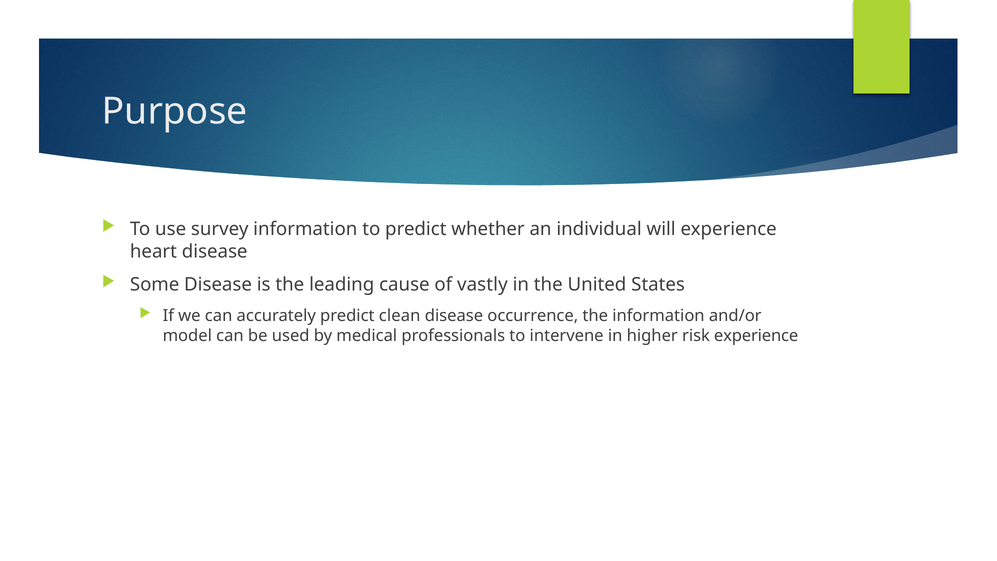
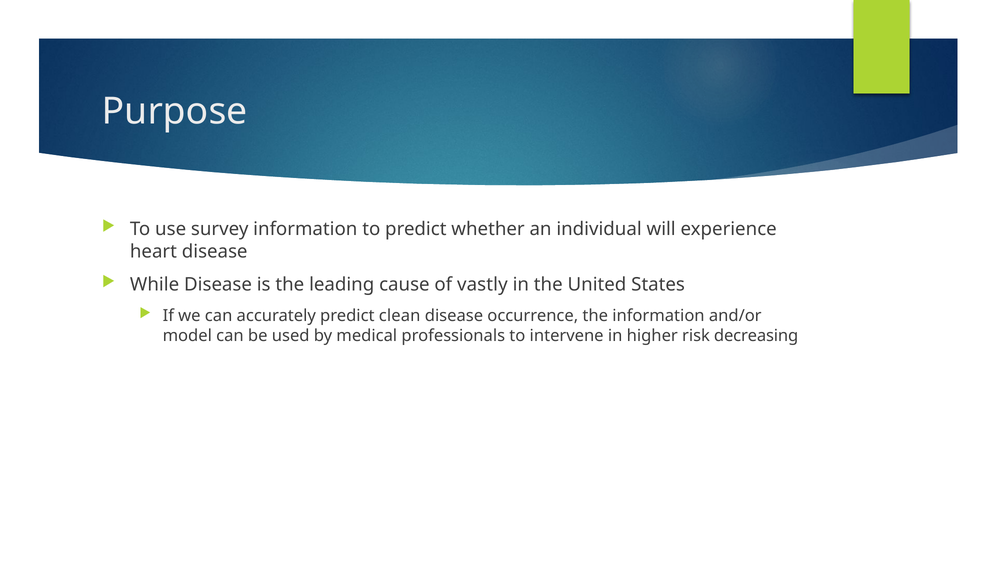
Some: Some -> While (155, 284)
risk experience: experience -> decreasing (756, 336)
